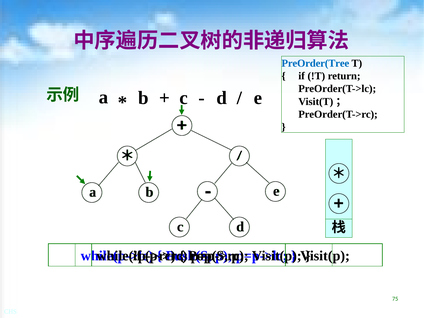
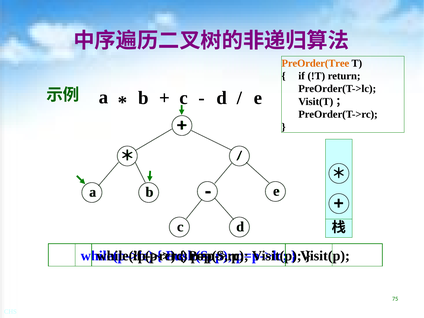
PreOrder(Tree colour: blue -> orange (315, 63)
